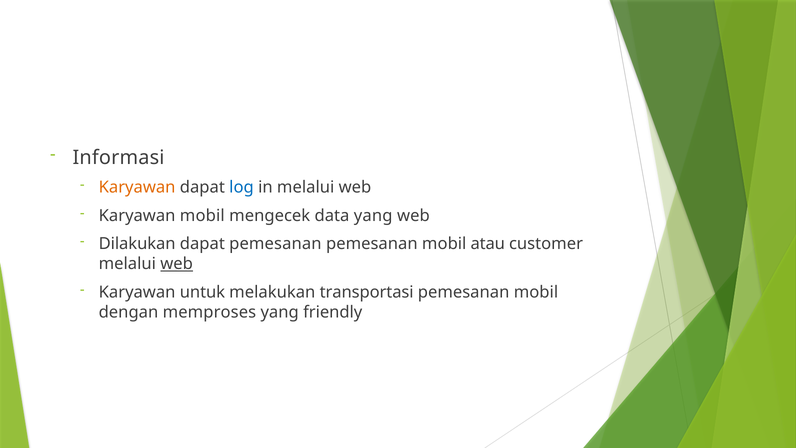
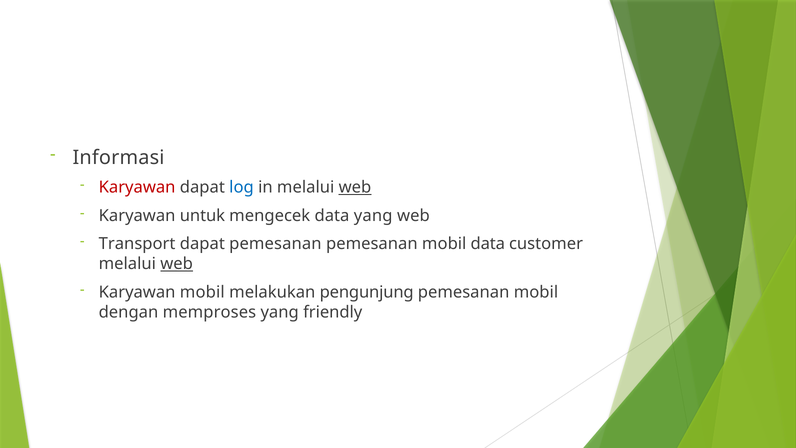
Karyawan colour: orange -> red (137, 187)
web underline: none -> present (355, 187)
Karyawan mobil: mobil -> untuk (202, 216)
Dilakukan: Dilakukan -> Transport (137, 244)
mobil atau: atau -> data (488, 244)
Karyawan untuk: untuk -> mobil (202, 292)
transportasi: transportasi -> pengunjung (367, 292)
